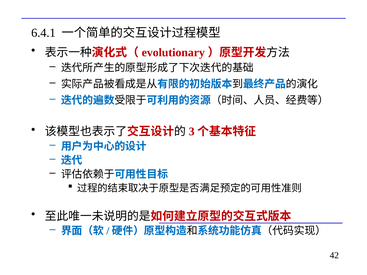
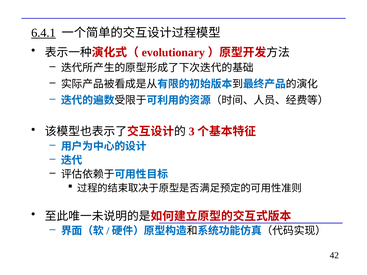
6.4.1 underline: none -> present (43, 33)
